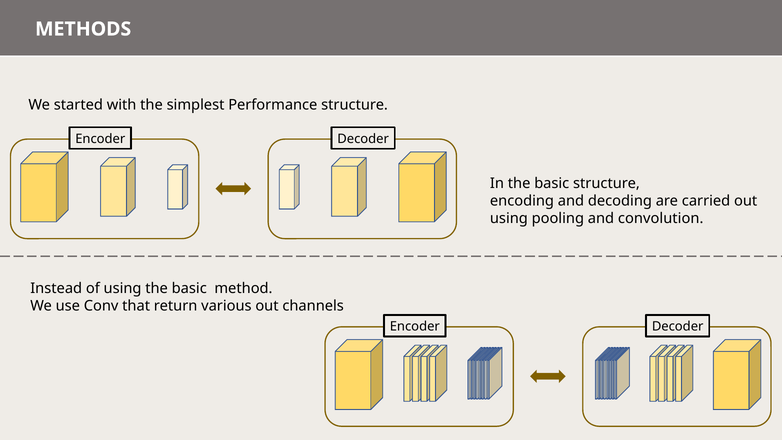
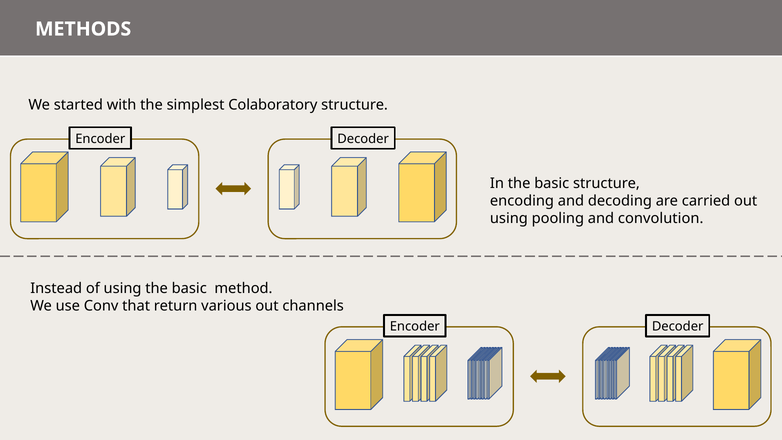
Performance: Performance -> Colaboratory (273, 105)
